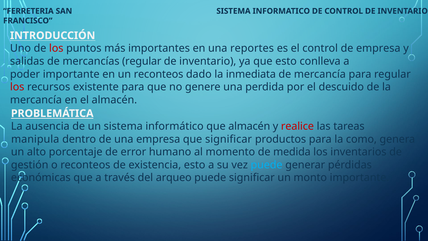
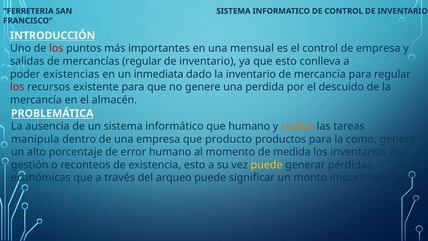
reportes: reportes -> mensual (252, 48)
poder importante: importante -> existencias (71, 74)
un reconteos: reconteos -> inmediata (159, 74)
la inmediata: inmediata -> inventario (251, 74)
que almacén: almacén -> humano (249, 126)
realice colour: red -> orange (297, 126)
que significar: significar -> producto (229, 139)
puede colour: light blue -> yellow (267, 165)
